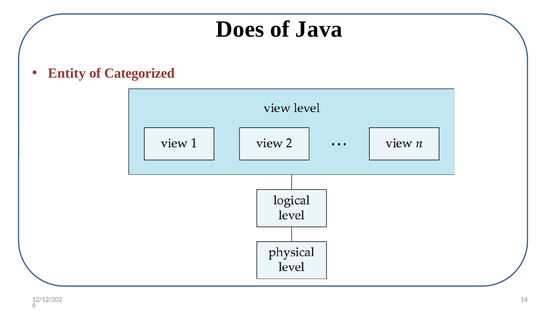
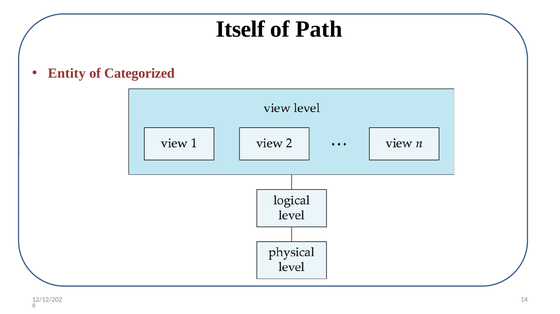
Does: Does -> Itself (240, 29)
Java: Java -> Path (319, 29)
